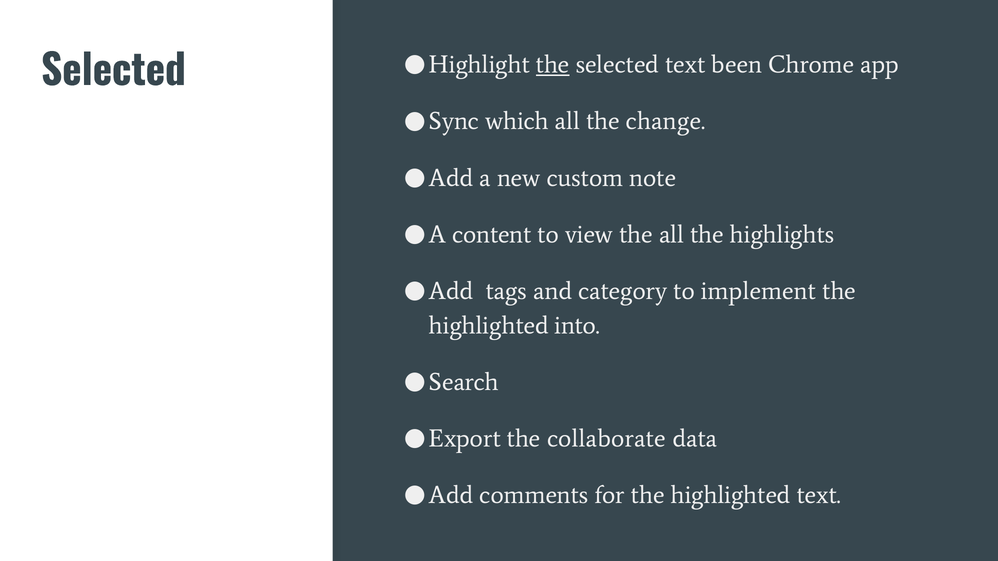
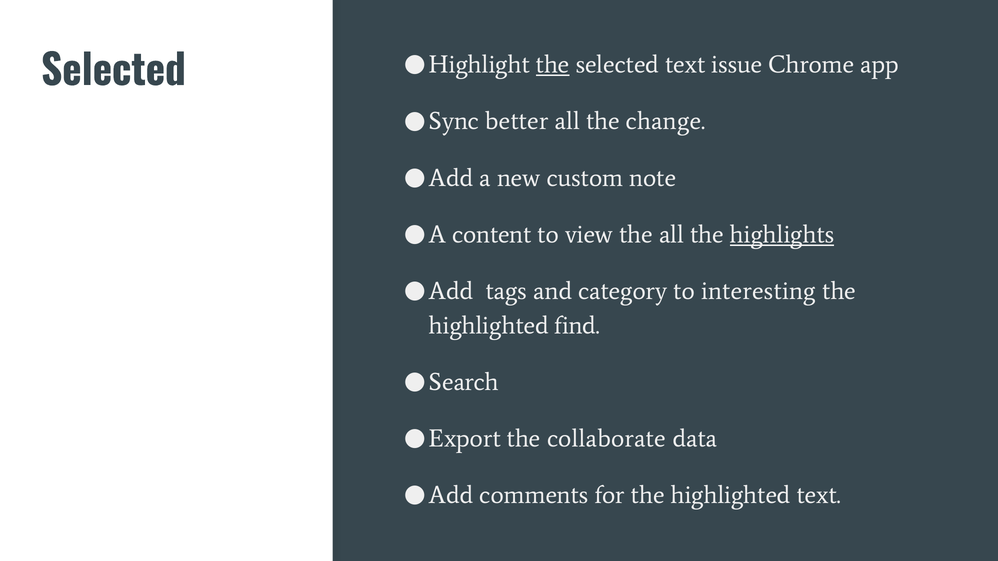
been: been -> issue (737, 65)
which: which -> better (517, 121)
highlights underline: none -> present (782, 235)
implement: implement -> interesting (758, 291)
into: into -> find (577, 326)
